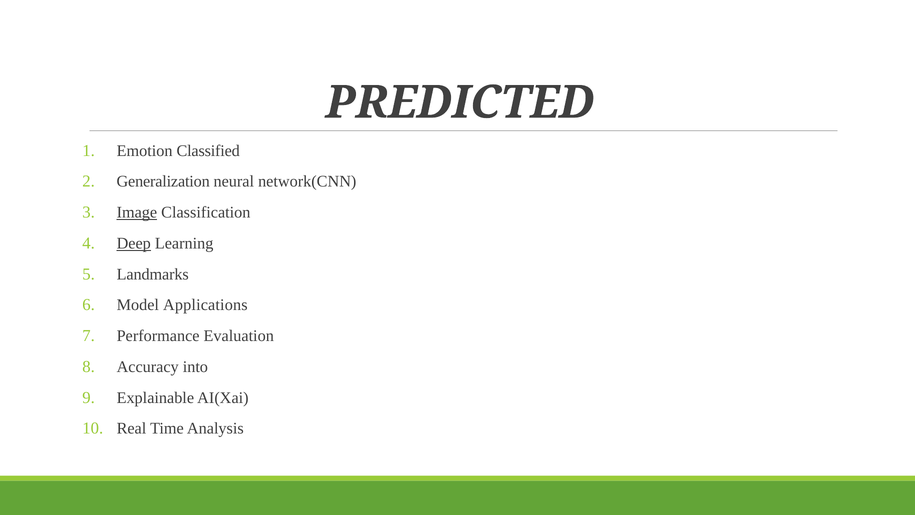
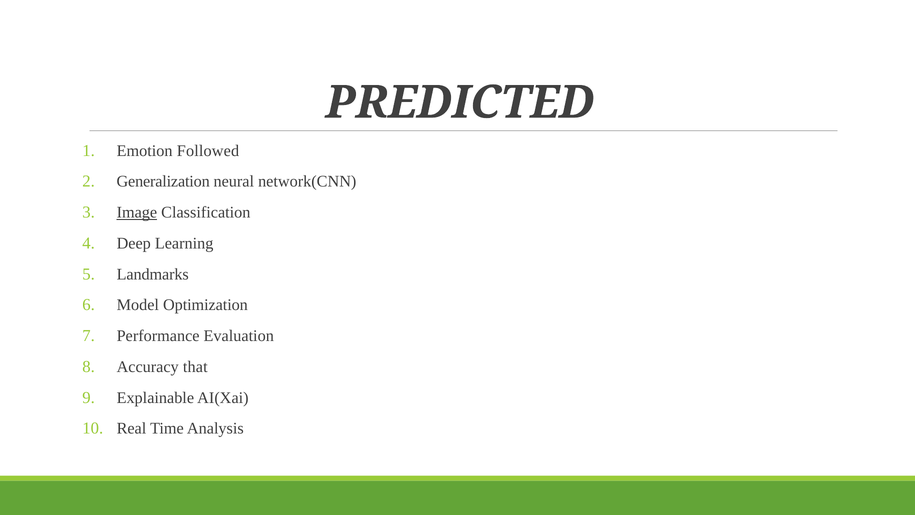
Classified: Classified -> Followed (208, 151)
Deep underline: present -> none (134, 243)
Applications: Applications -> Optimization (205, 305)
into: into -> that (195, 367)
